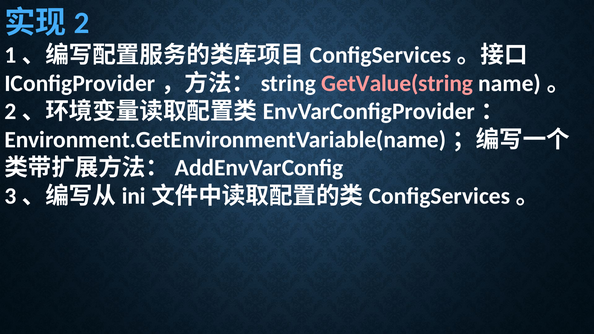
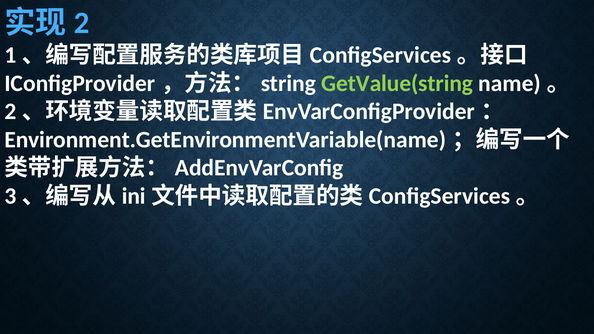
GetValue(string colour: pink -> light green (397, 83)
